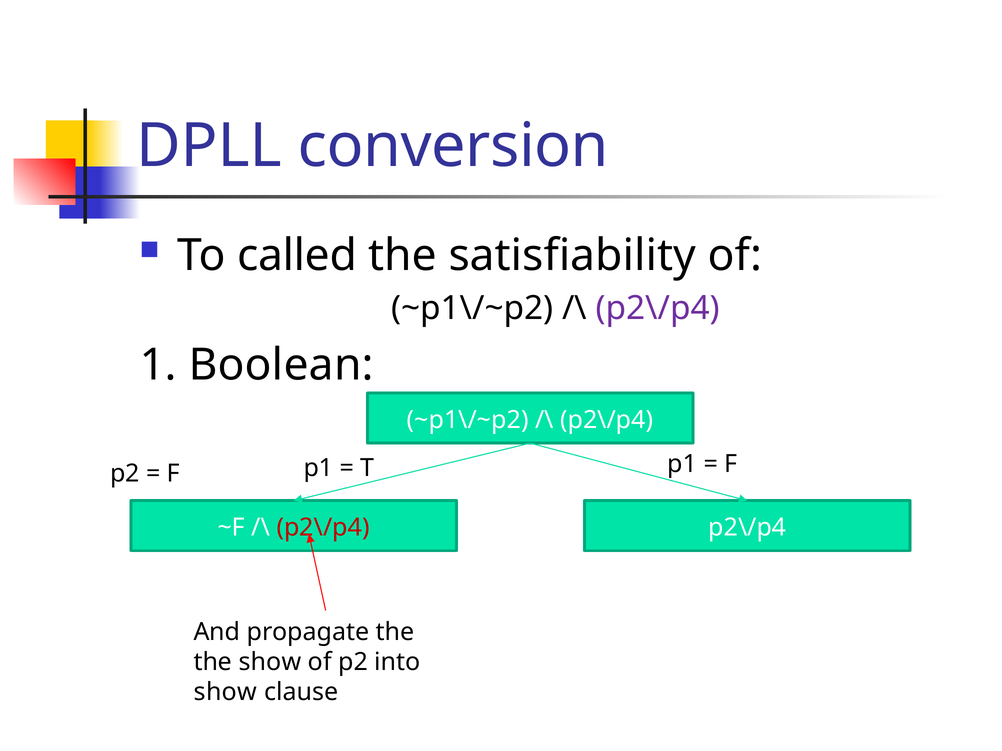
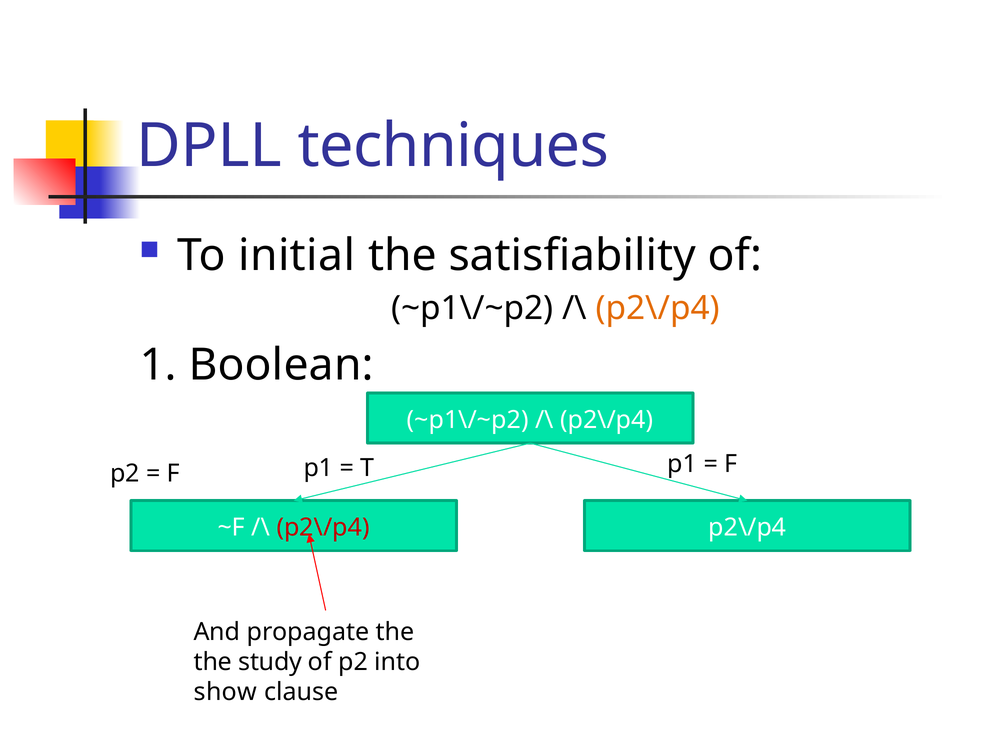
conversion: conversion -> techniques (453, 146)
called: called -> initial (297, 256)
p2\/p4 colour: purple -> orange (658, 309)
the show: show -> study (270, 663)
